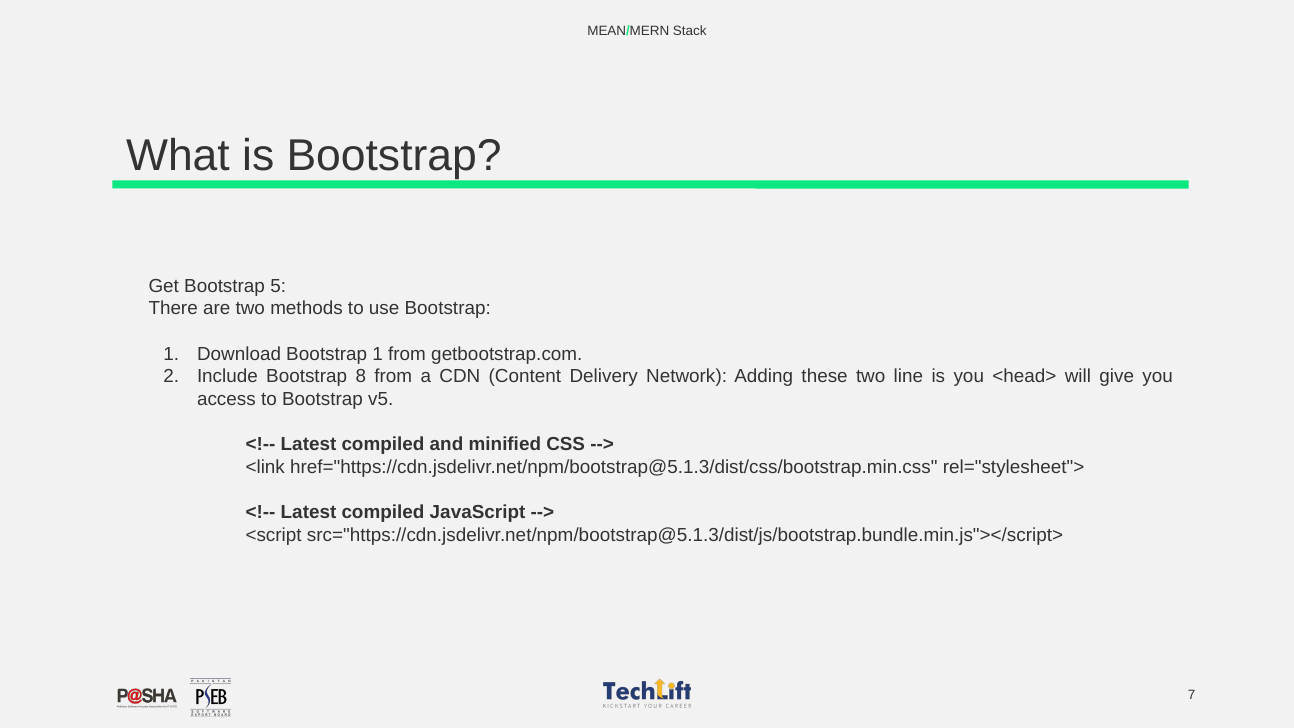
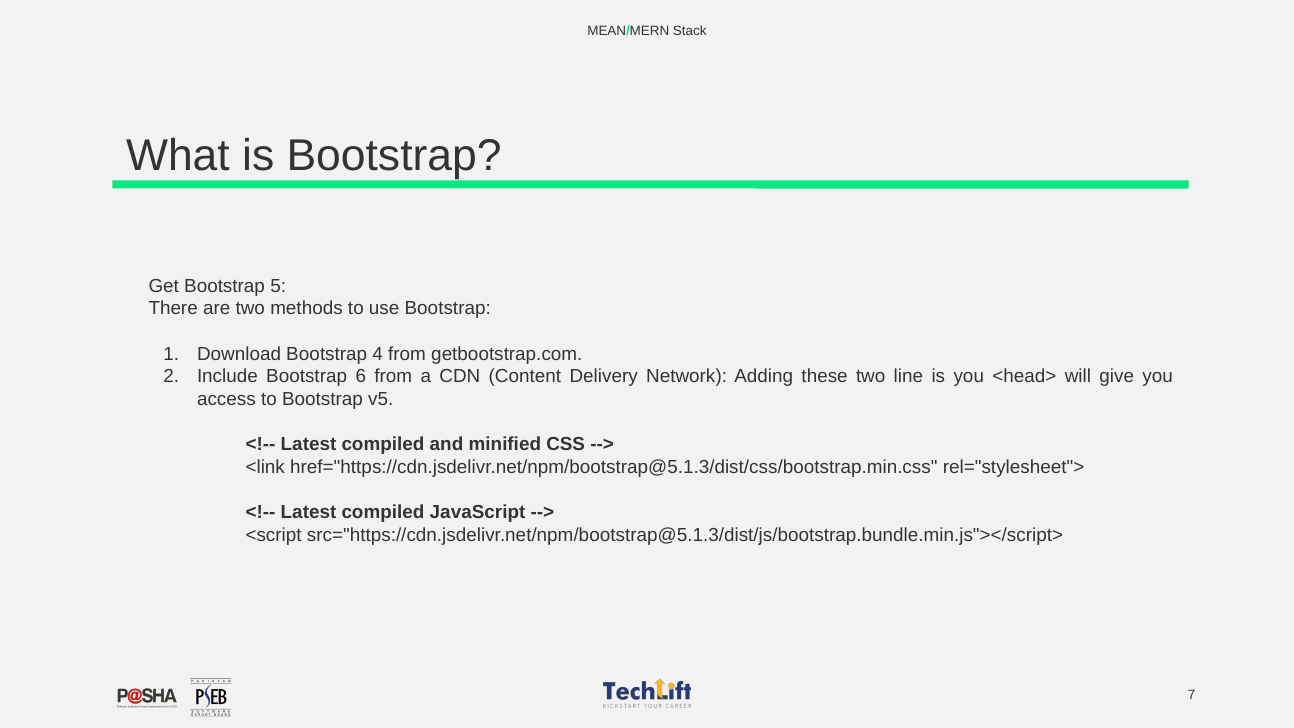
Download Bootstrap 1: 1 -> 4 (378, 354)
8: 8 -> 6 (361, 377)
